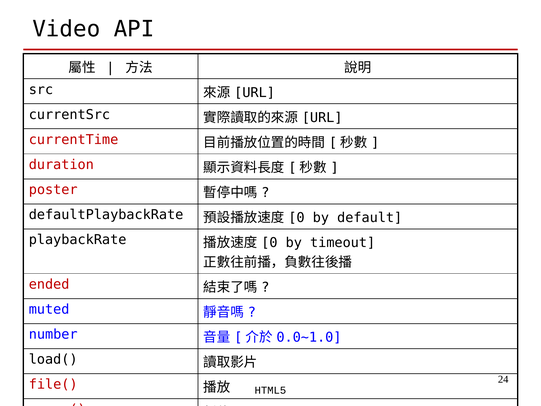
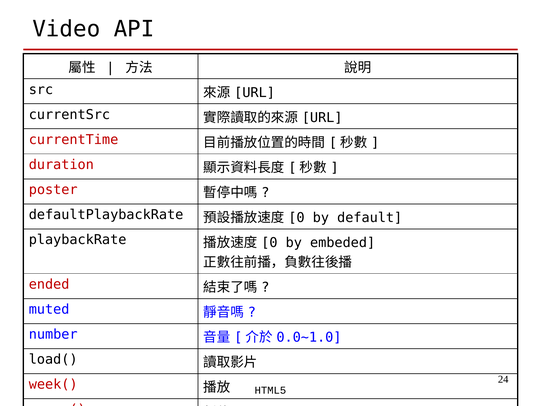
timeout: timeout -> embeded (343, 243)
file(: file( -> week( (53, 384)
